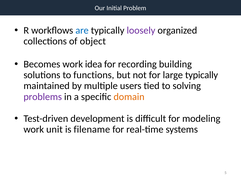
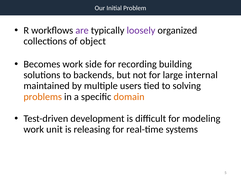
are colour: blue -> purple (82, 30)
idea: idea -> side (93, 64)
functions: functions -> backends (94, 75)
large typically: typically -> internal (201, 75)
problems colour: purple -> orange (43, 97)
filename: filename -> releasing (92, 129)
